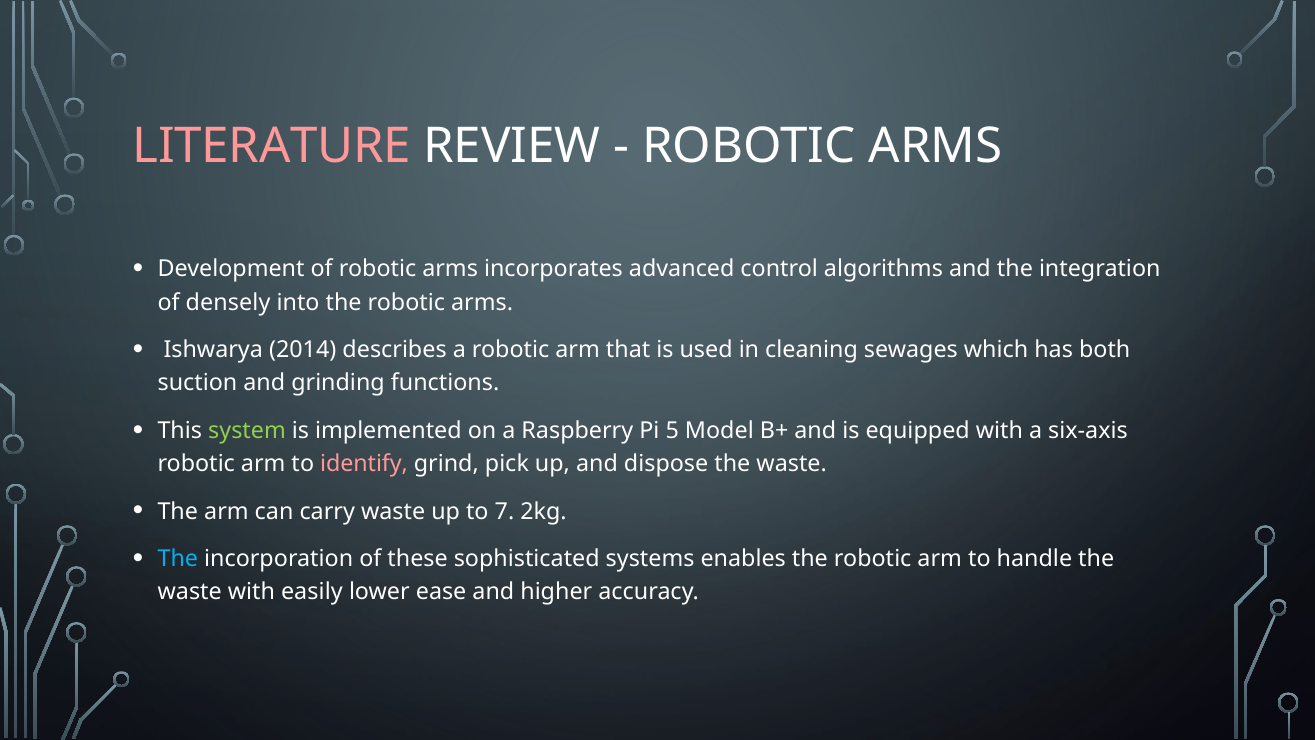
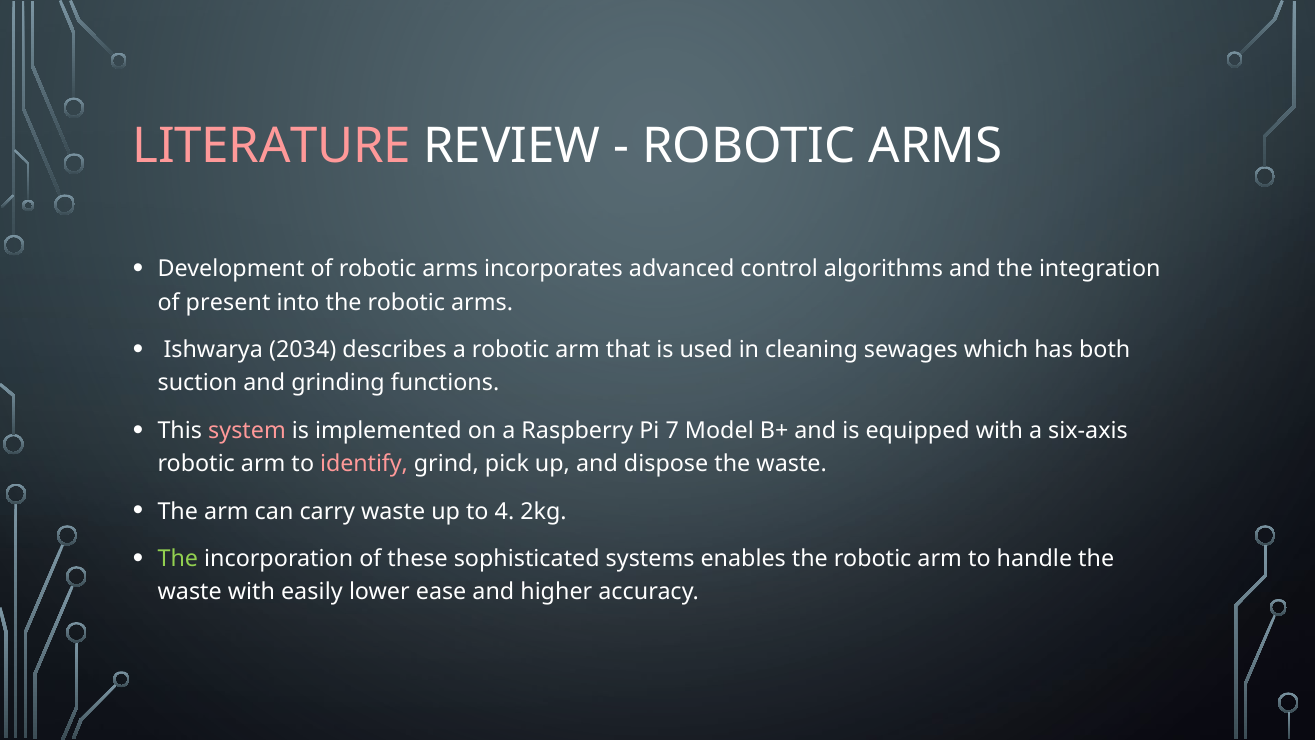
densely: densely -> present (228, 302)
2014: 2014 -> 2034 (303, 350)
system colour: light green -> pink (247, 430)
5: 5 -> 7 (672, 430)
7: 7 -> 4 (504, 511)
The colour: light blue -> light green (178, 558)
